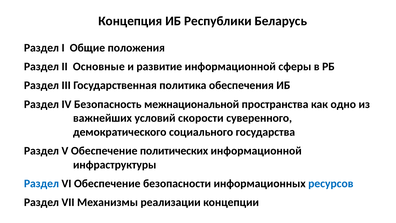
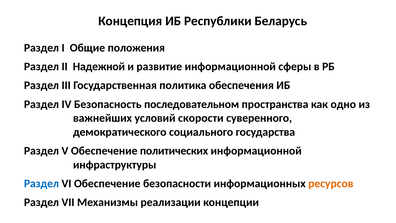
Основные: Основные -> Надежной (99, 67)
межнациональной: межнациональной -> последовательном (192, 104)
ресурсов colour: blue -> orange (331, 183)
